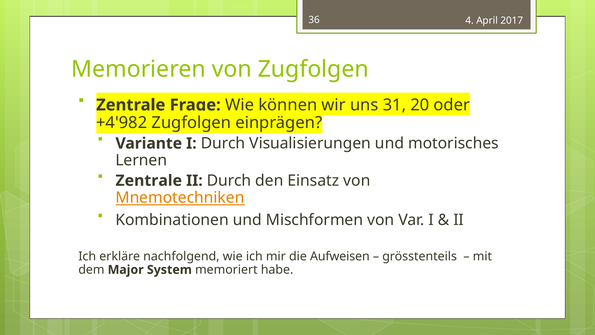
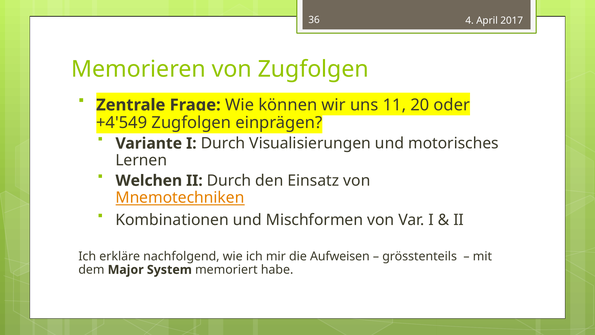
31: 31 -> 11 (394, 105)
+4'982: +4'982 -> +4'549 (122, 123)
Zentrale: Zentrale -> Welchen (149, 180)
